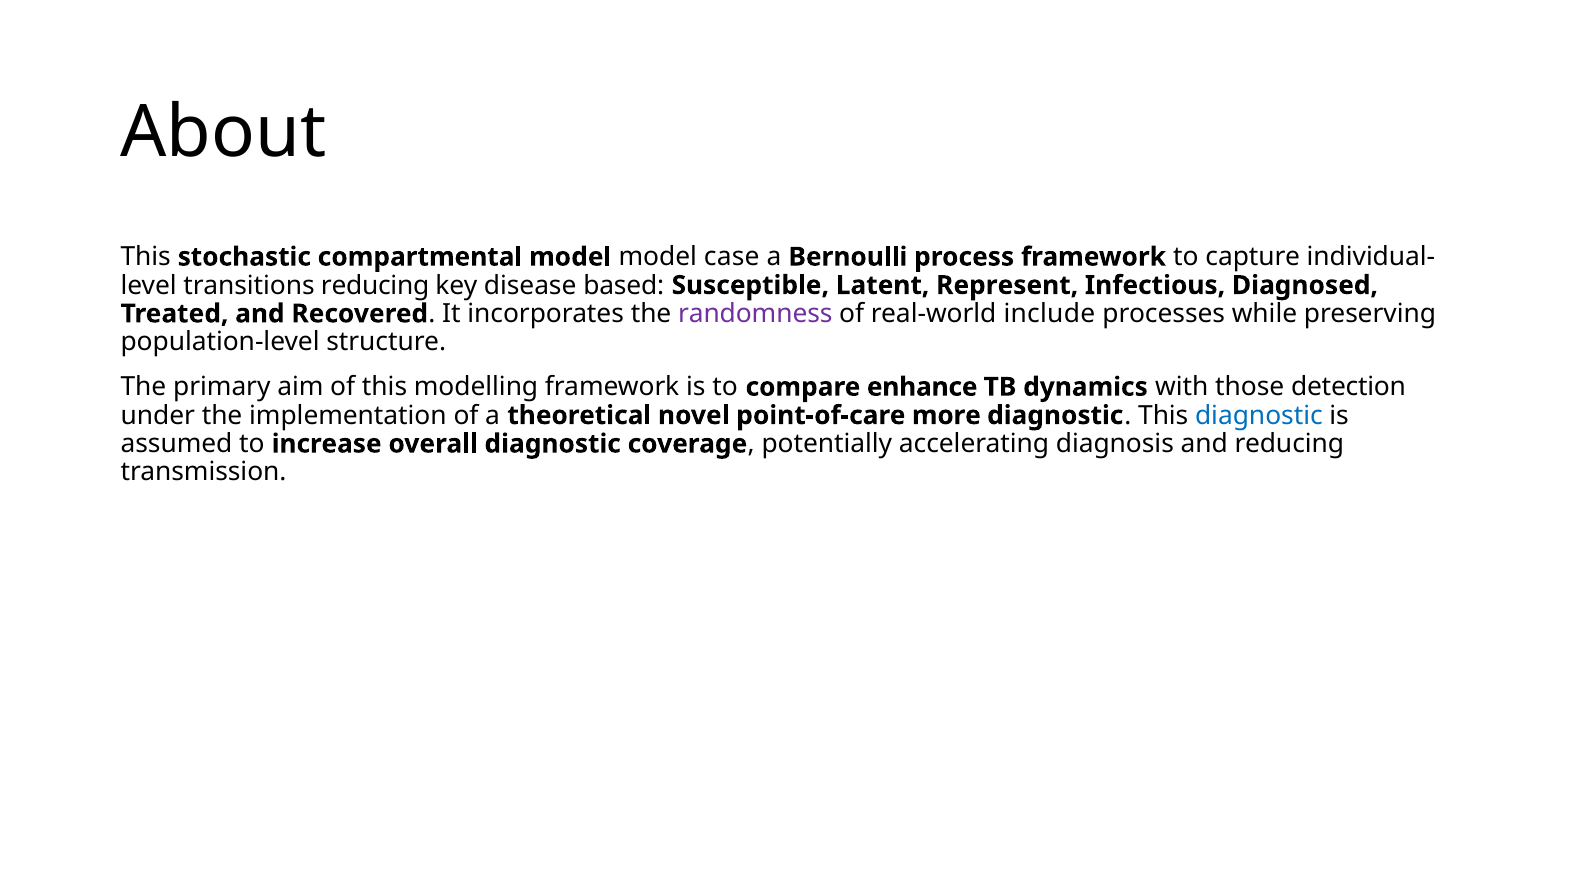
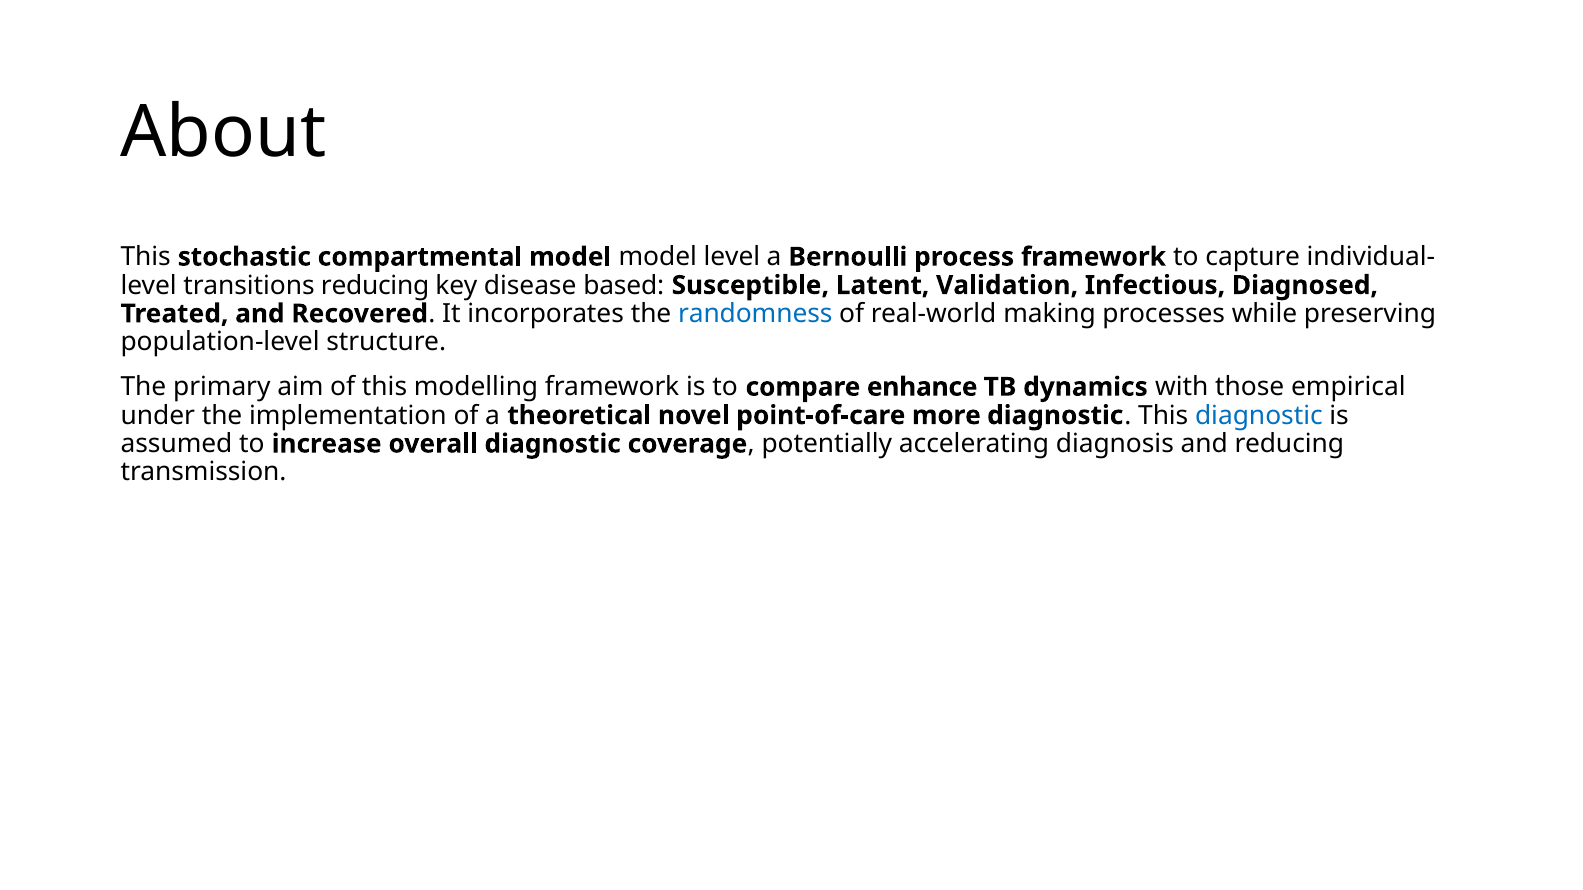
model case: case -> level (732, 257)
Represent: Represent -> Validation (1007, 285)
randomness colour: purple -> blue (755, 314)
include: include -> making (1050, 314)
detection: detection -> empirical (1348, 387)
